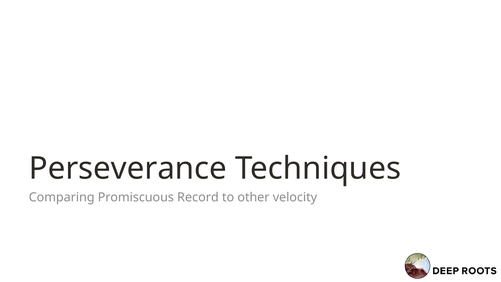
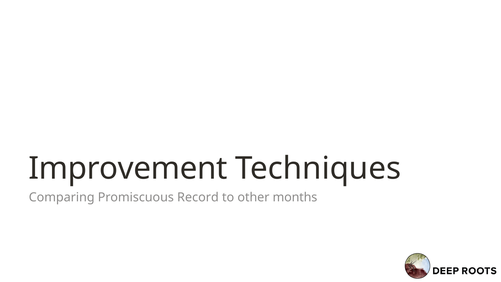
Perseverance: Perseverance -> Improvement (128, 168)
velocity: velocity -> months (295, 197)
